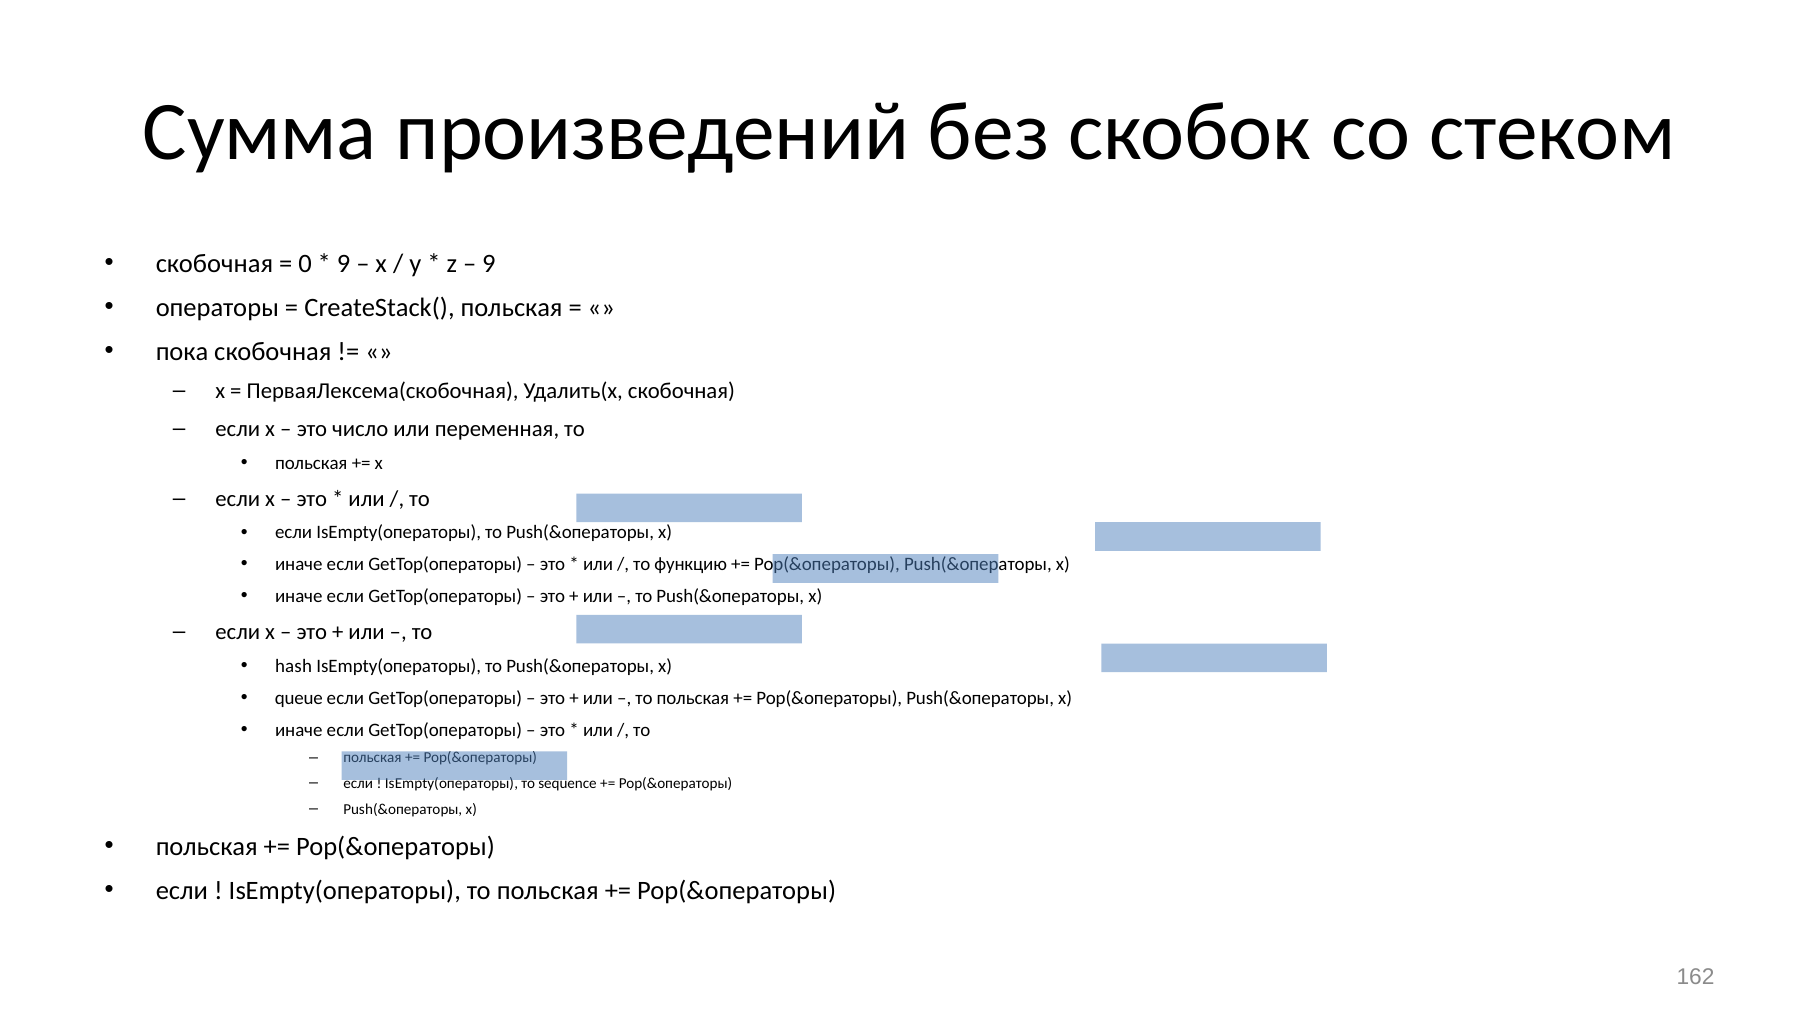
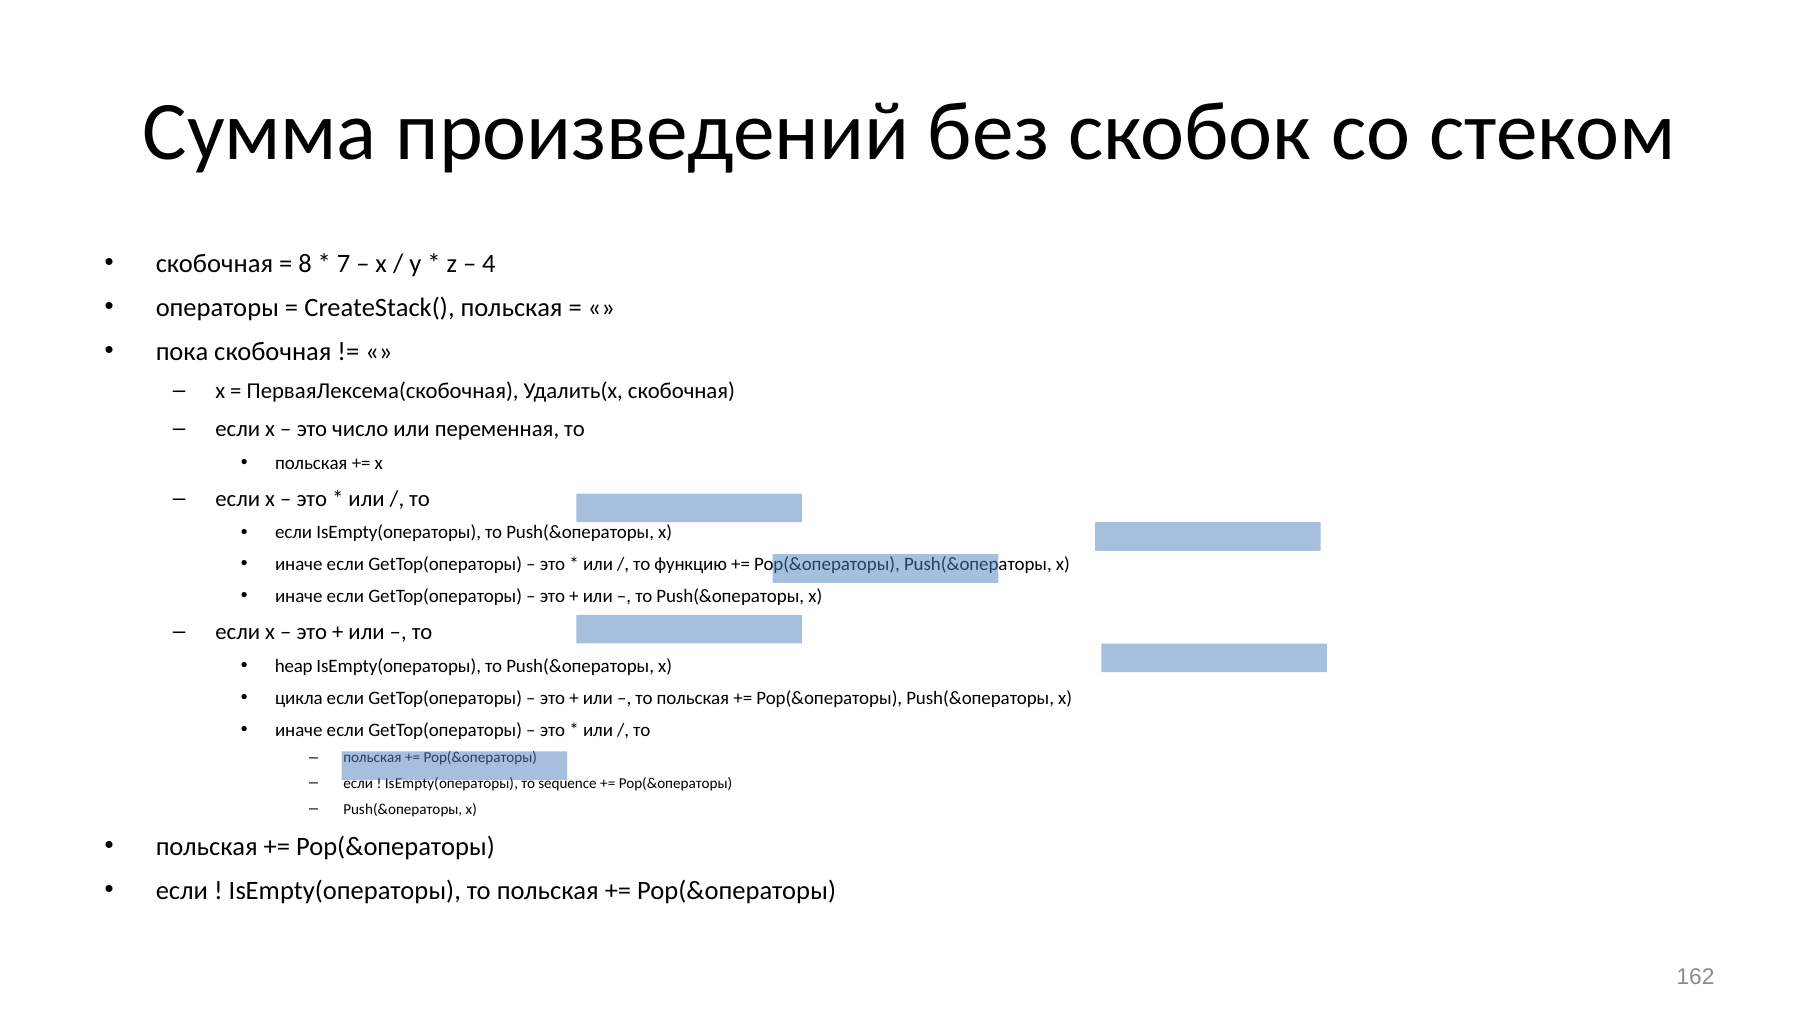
0: 0 -> 8 (305, 263)
9: 9 -> 7 (344, 263)
9: 9 -> 4 (489, 263)
hash: hash -> heap (294, 666)
queue: queue -> цикла (299, 698)
